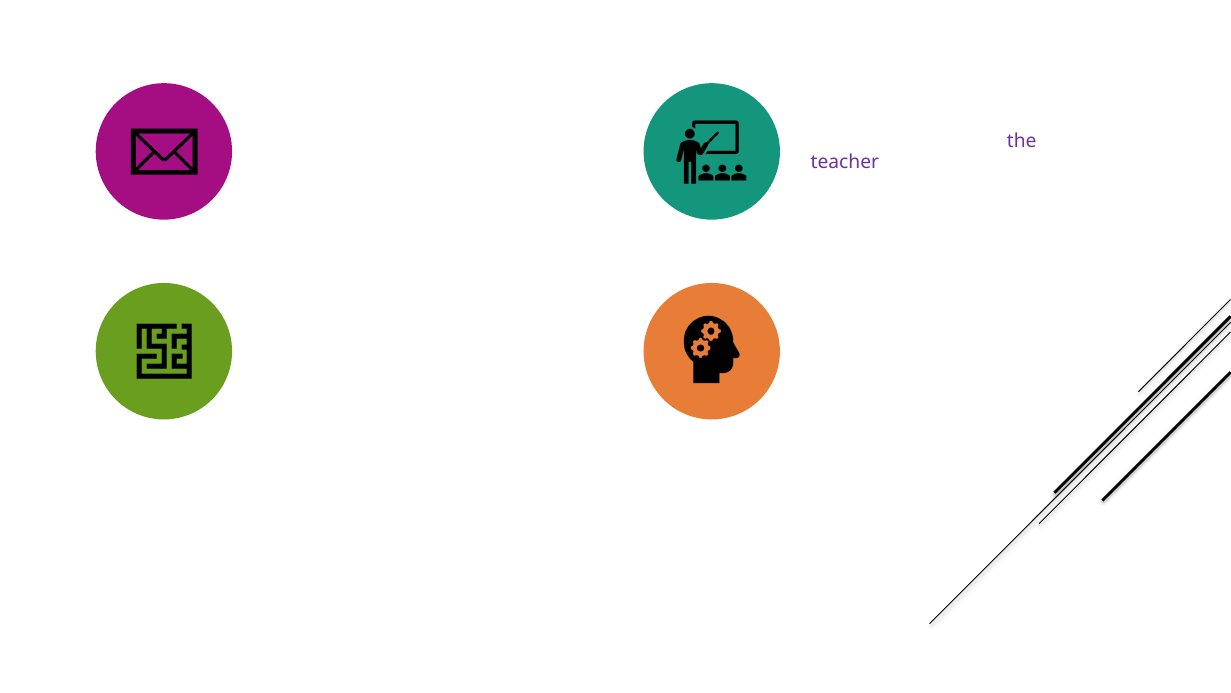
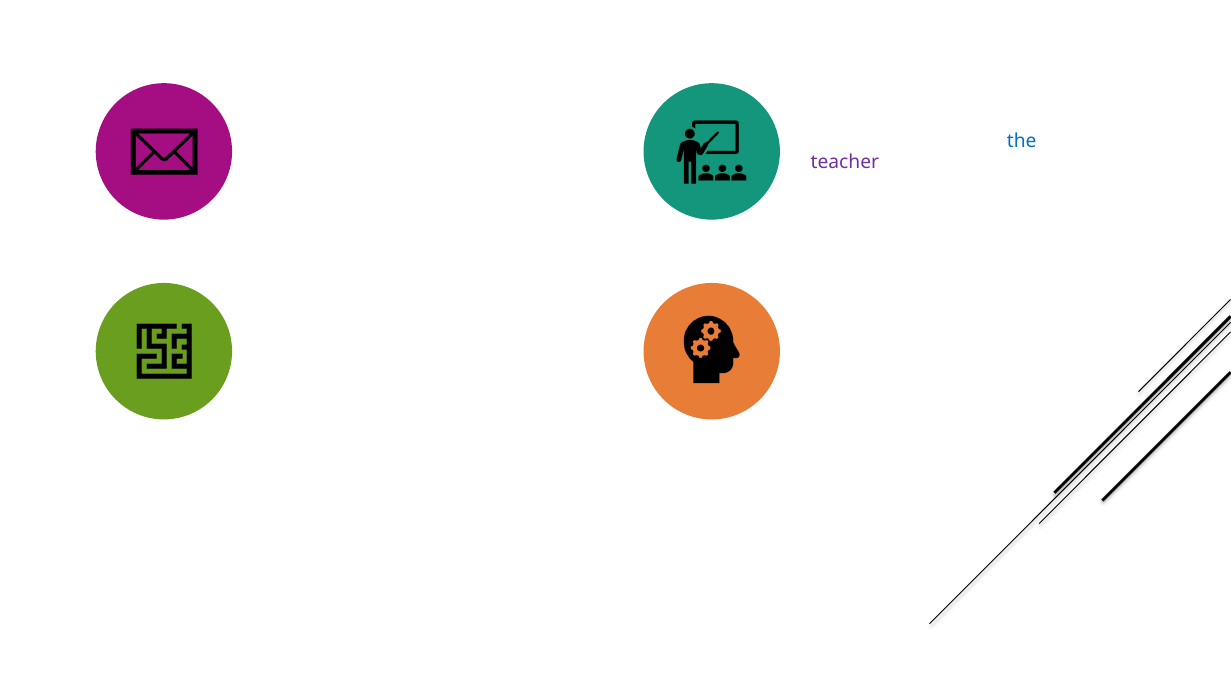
the colour: purple -> blue (1022, 141)
